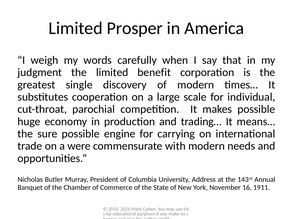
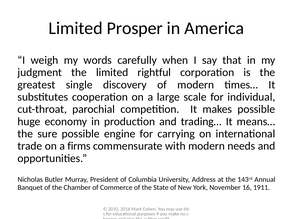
benefit: benefit -> rightful (154, 73)
were: were -> firms (79, 147)
